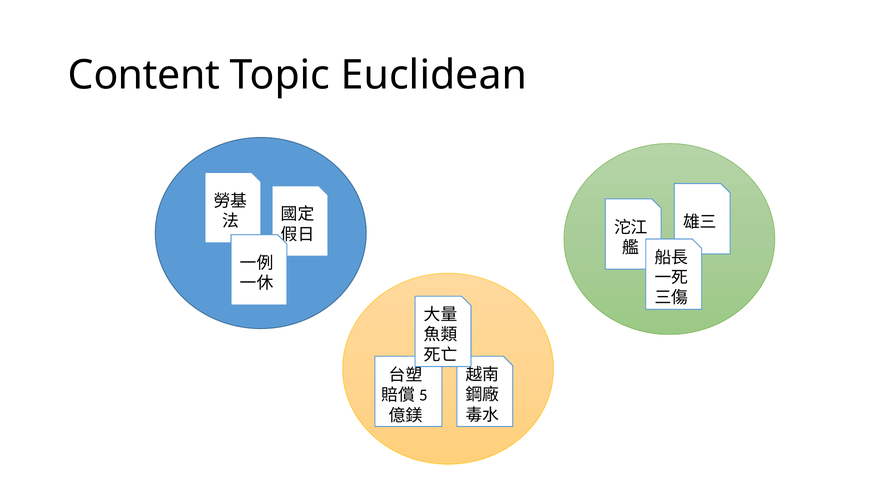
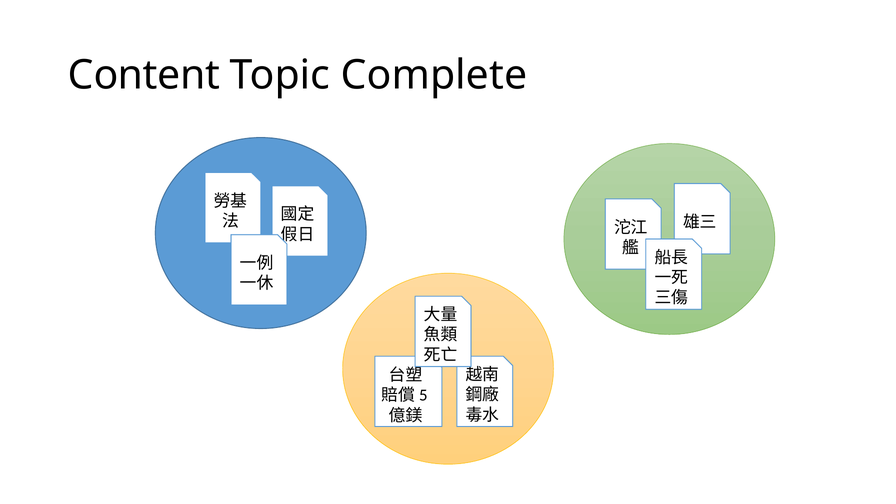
Euclidean: Euclidean -> Complete (434, 75)
